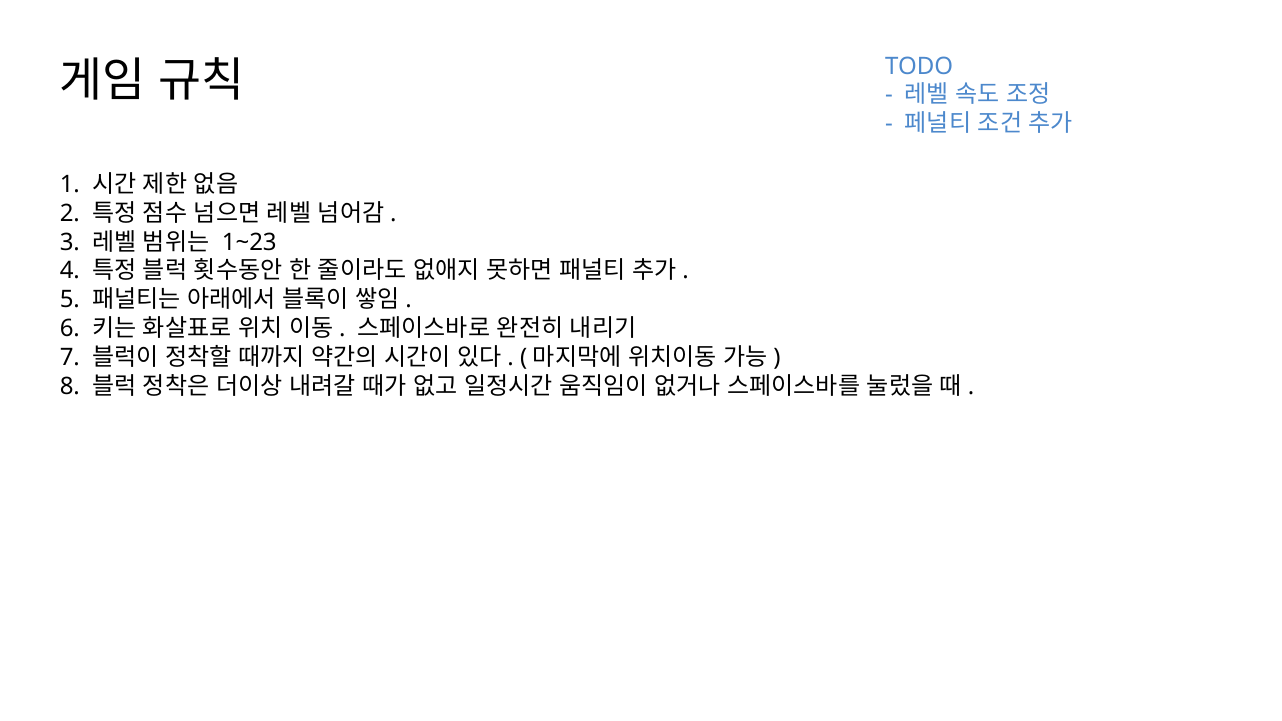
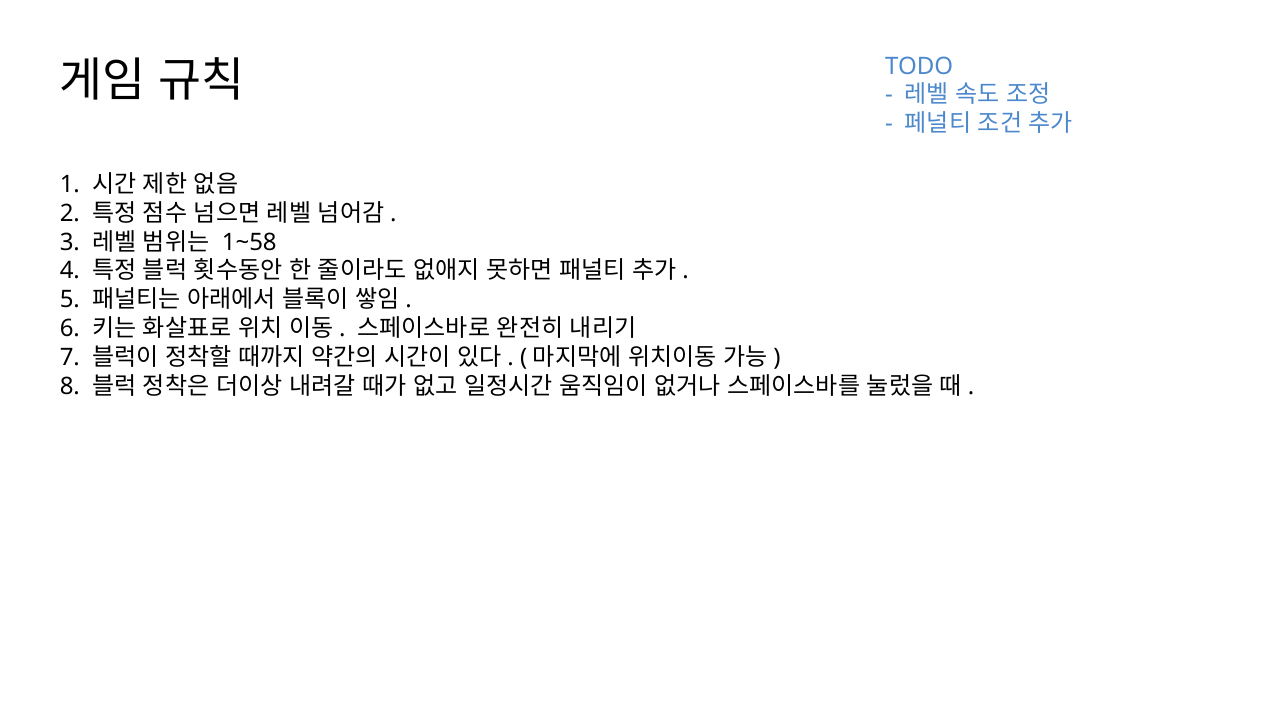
1~23: 1~23 -> 1~58 (249, 242)
